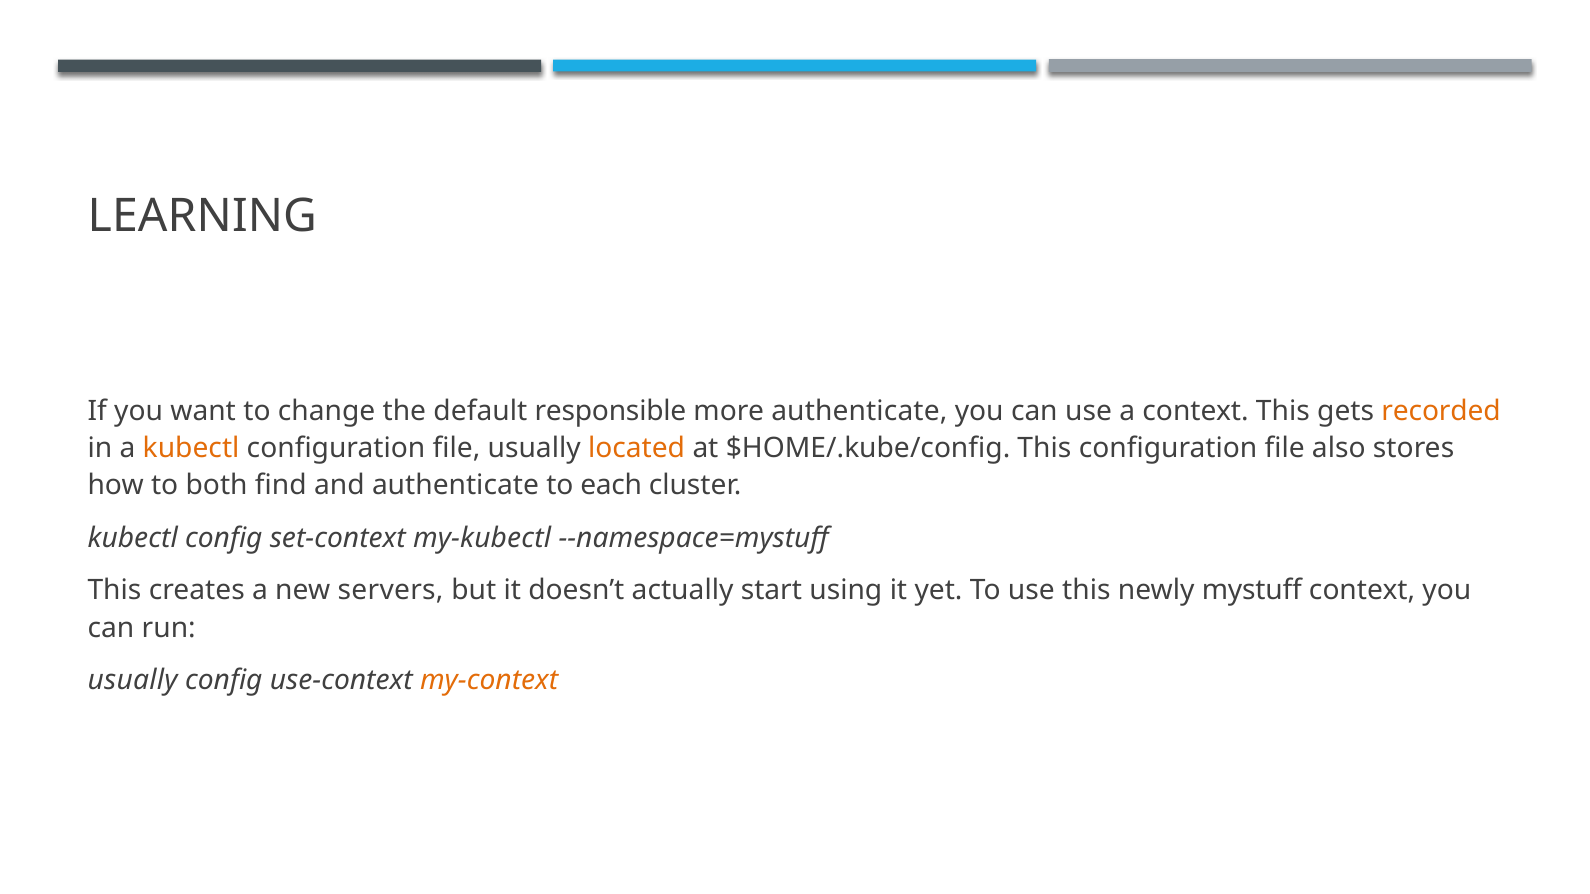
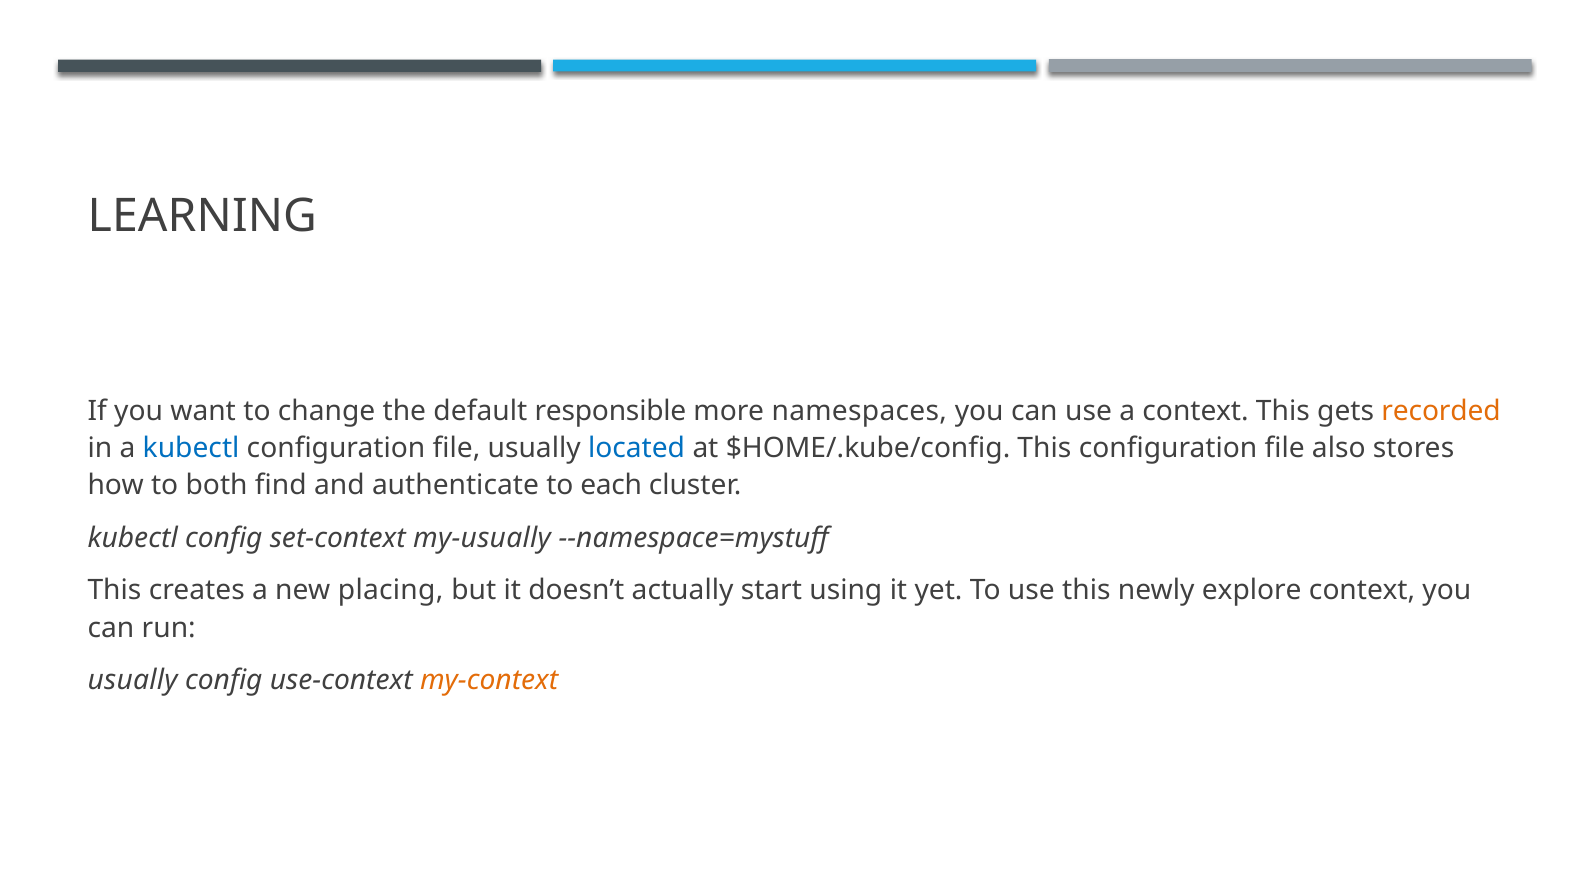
more authenticate: authenticate -> namespaces (859, 411)
kubectl colour: orange -> blue (191, 448)
located colour: orange -> blue (637, 448)
my-kubectl: my-kubectl -> my-usually (482, 538)
servers: servers -> placing (391, 591)
mystuff: mystuff -> explore (1252, 591)
